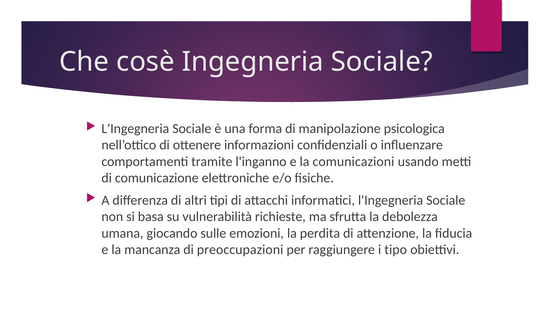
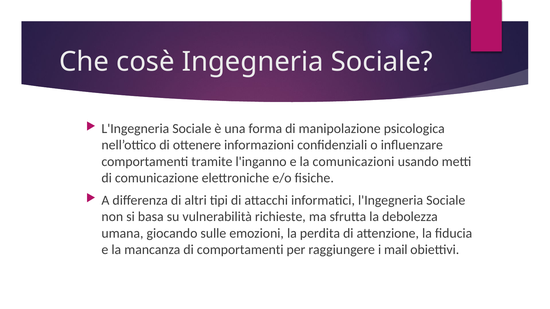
di preoccupazioni: preoccupazioni -> comportamenti (240, 250)
tipo: tipo -> mail (396, 250)
